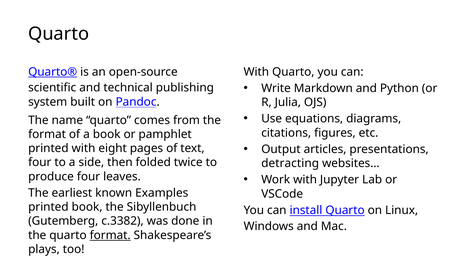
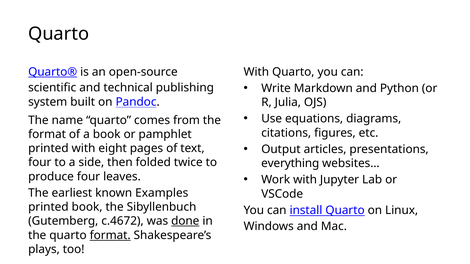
detracting: detracting -> everything (290, 164)
c.3382: c.3382 -> c.4672 (123, 221)
done underline: none -> present (185, 221)
